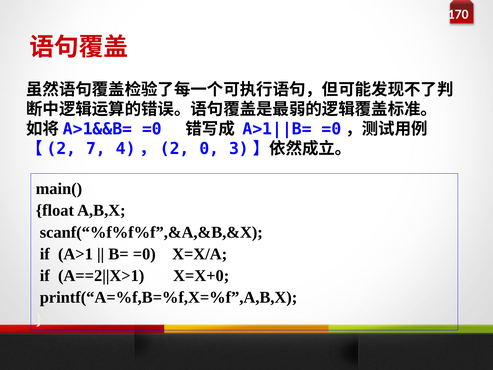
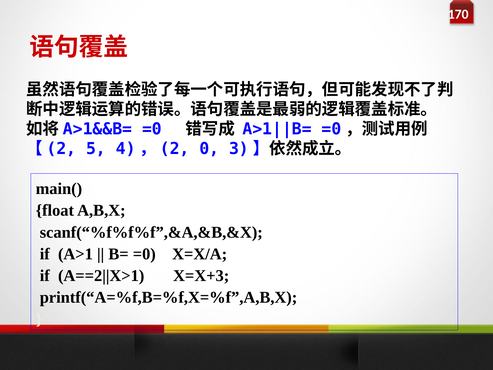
7: 7 -> 5 (96, 149)
X=X+0: X=X+0 -> X=X+3 (201, 275)
